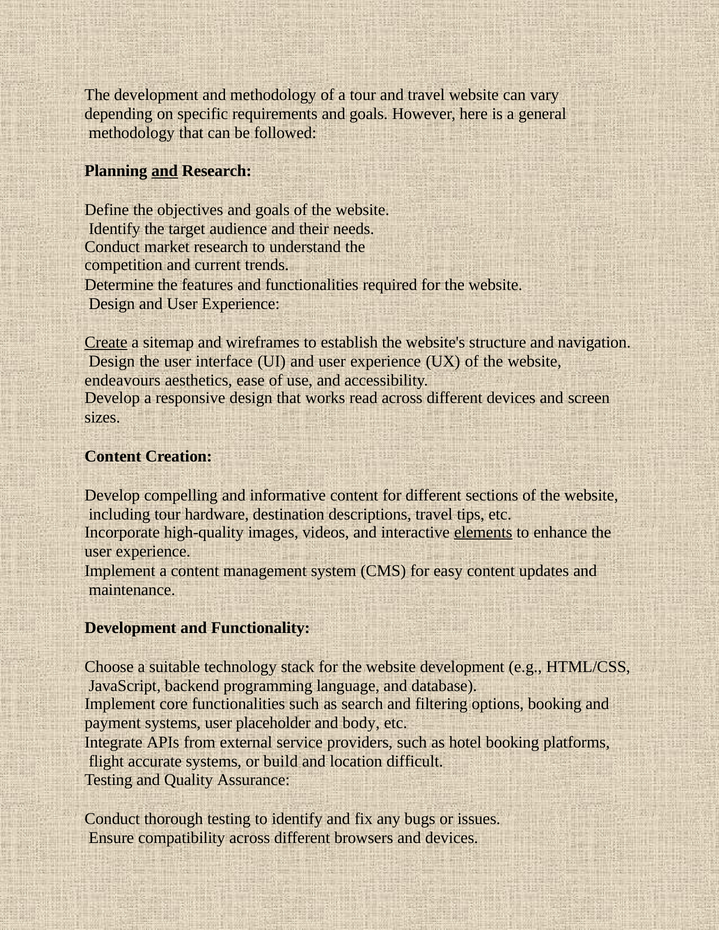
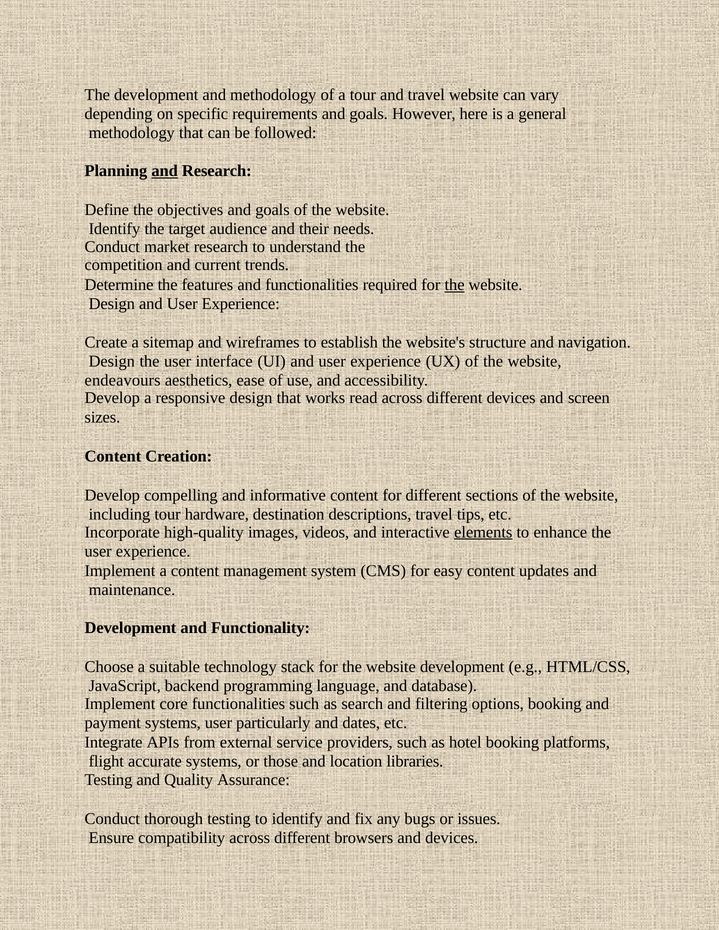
the underline: none -> present (455, 285)
Create underline: present -> none (106, 343)
placeholder: placeholder -> particularly (273, 723)
body: body -> dates (361, 723)
build: build -> those (281, 762)
difficult: difficult -> libraries (415, 762)
